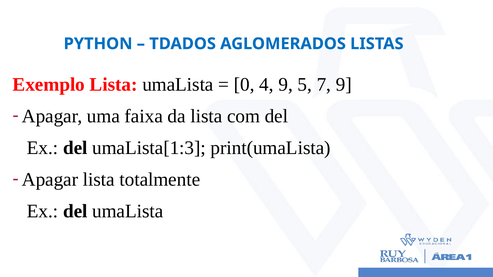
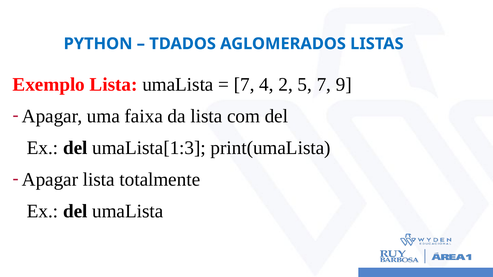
0: 0 -> 7 (244, 85)
4 9: 9 -> 2 (286, 85)
